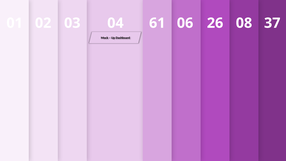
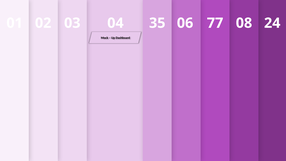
61: 61 -> 35 (157, 23)
26: 26 -> 77 (215, 23)
37: 37 -> 24 (272, 23)
